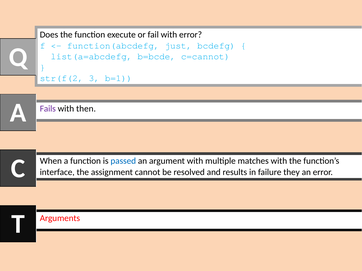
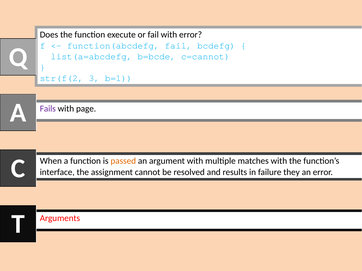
function(abcdefg just: just -> fail (178, 46)
then: then -> page (86, 109)
passed colour: blue -> orange (123, 161)
